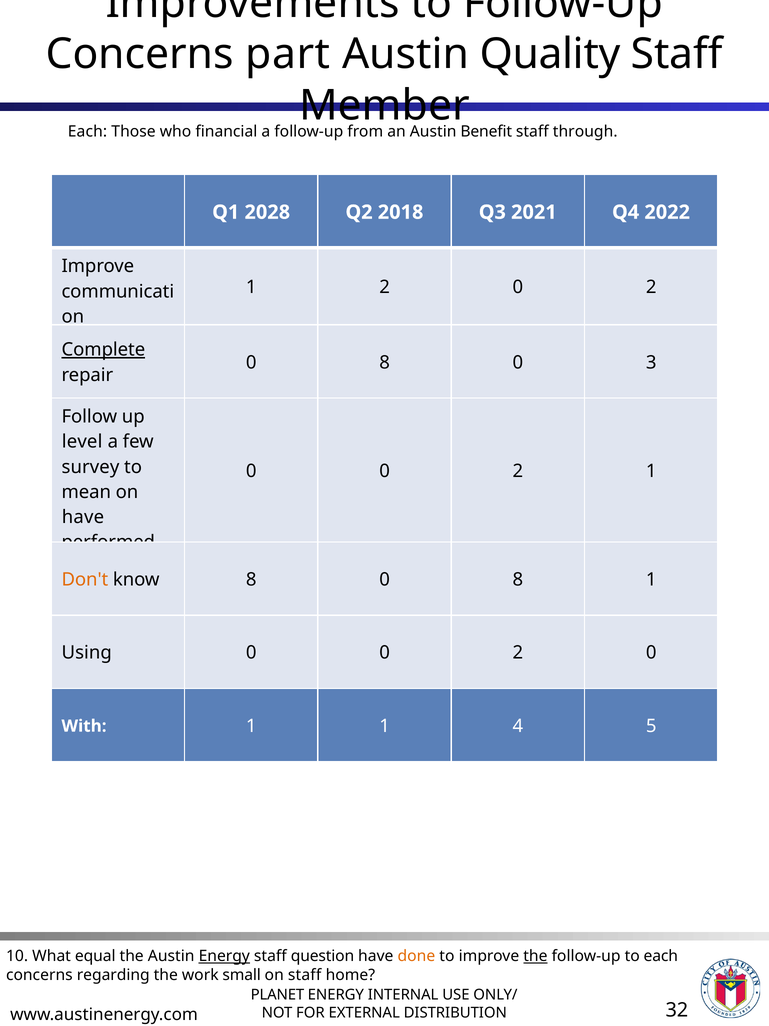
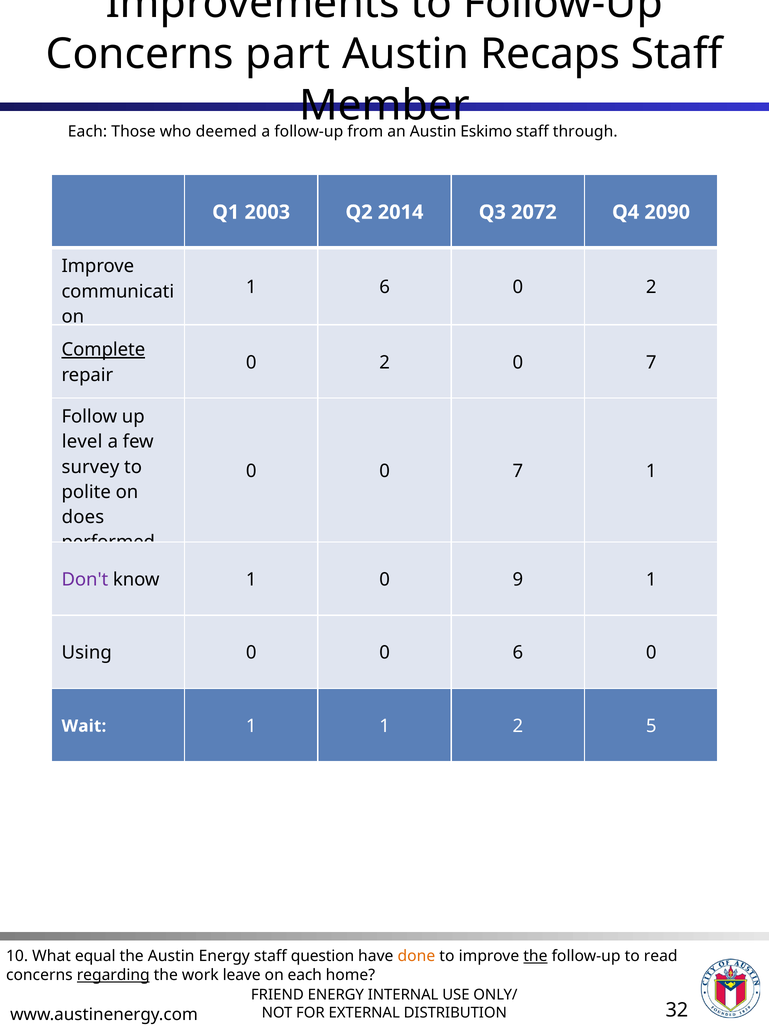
Quality: Quality -> Recaps (550, 54)
financial: financial -> deemed (226, 131)
Benefit: Benefit -> Eskimo (486, 131)
2028: 2028 -> 2003 (267, 212)
2018: 2018 -> 2014 (401, 212)
2021: 2021 -> 2072 (534, 212)
2022: 2022 -> 2090 (667, 212)
1 2: 2 -> 6 (385, 287)
8: 8 -> 2 (385, 362)
3: 3 -> 7 (651, 362)
2: 2 -> 7 (518, 471)
mean: mean -> polite (86, 492)
have: have -> does (83, 517)
Don't colour: orange -> purple (85, 579)
know 8: 8 -> 1 (251, 579)
8: 8 -> 9 (518, 579)
2: 2 -> 6 (518, 652)
With: With -> Wait (84, 726)
1 4: 4 -> 2 (518, 726)
Energy underline: present -> none (224, 956)
to each: each -> read (661, 956)
regarding underline: none -> present (113, 974)
small: small -> leave (242, 974)
on staff: staff -> each (305, 974)
PLANET: PLANET -> FRIEND (277, 994)
